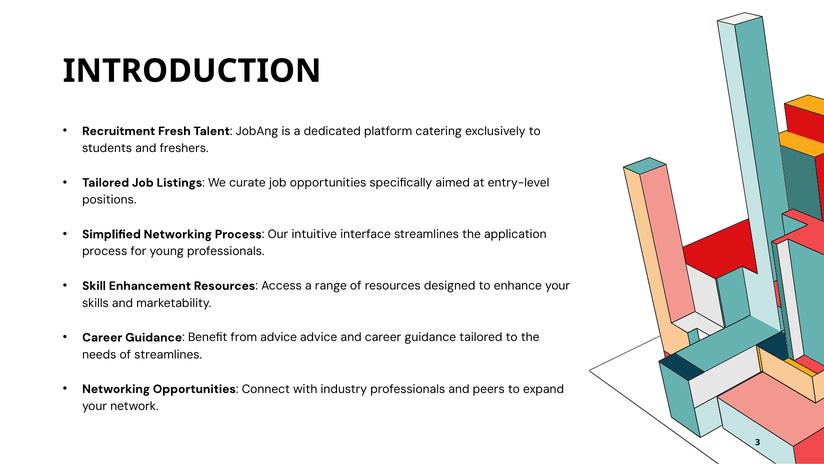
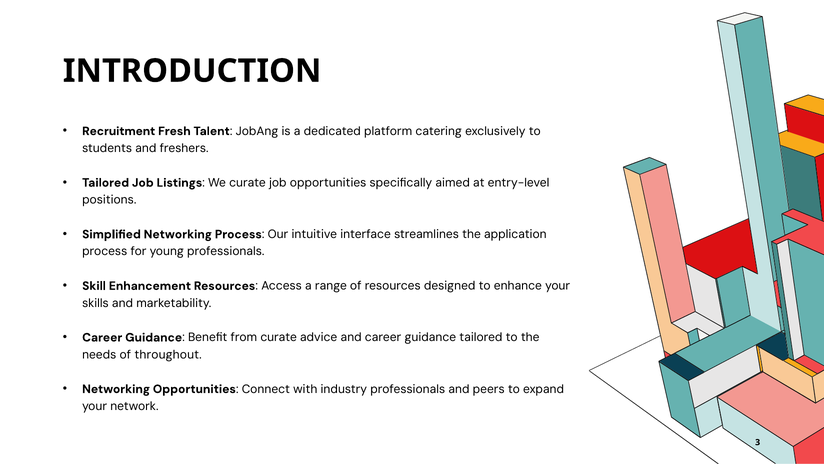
from advice: advice -> curate (279, 337)
of streamlines: streamlines -> throughout (168, 354)
